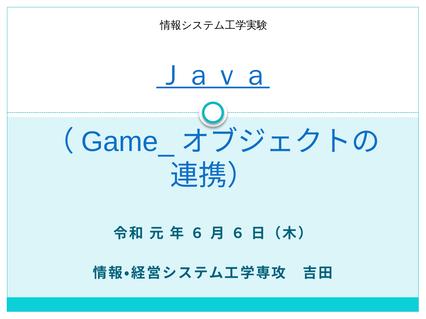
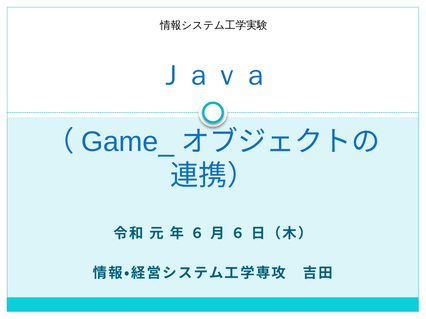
Ｊａｖａ underline: present -> none (213, 75)
